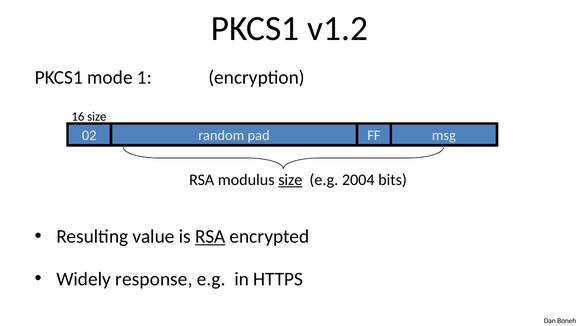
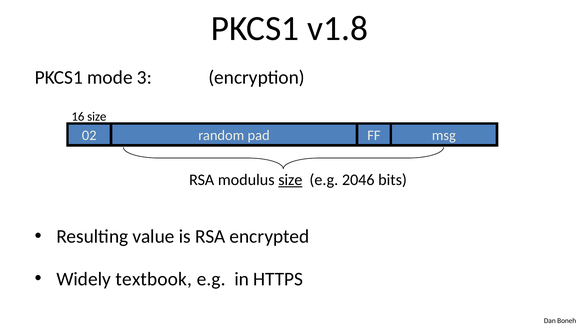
v1.2: v1.2 -> v1.8 (338, 28)
1: 1 -> 3 (144, 77)
2004: 2004 -> 2046 (358, 180)
RSA underline: present -> none (210, 236)
response: response -> textbook (154, 279)
